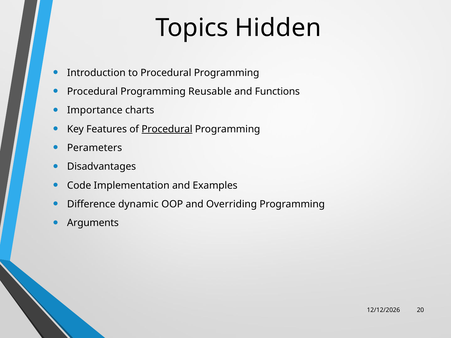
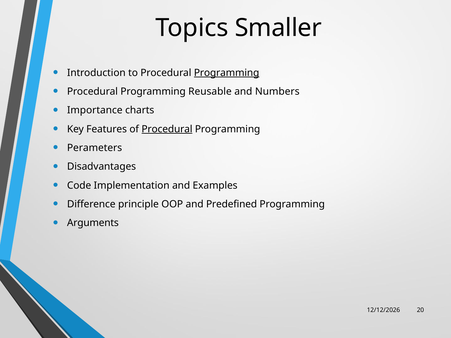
Hidden: Hidden -> Smaller (278, 28)
Programming underline: none -> present (227, 73)
Functions: Functions -> Numbers (277, 92)
dynamic: dynamic -> principle (138, 204)
Overriding: Overriding -> Predefined (232, 204)
